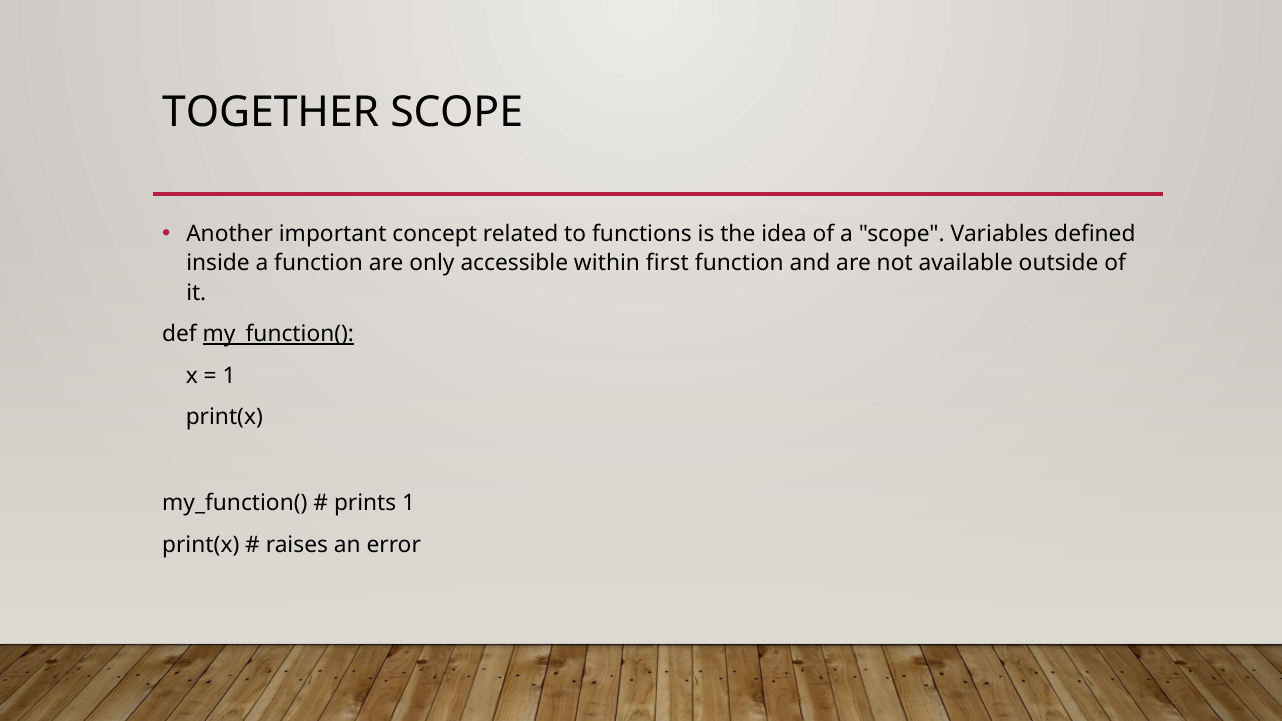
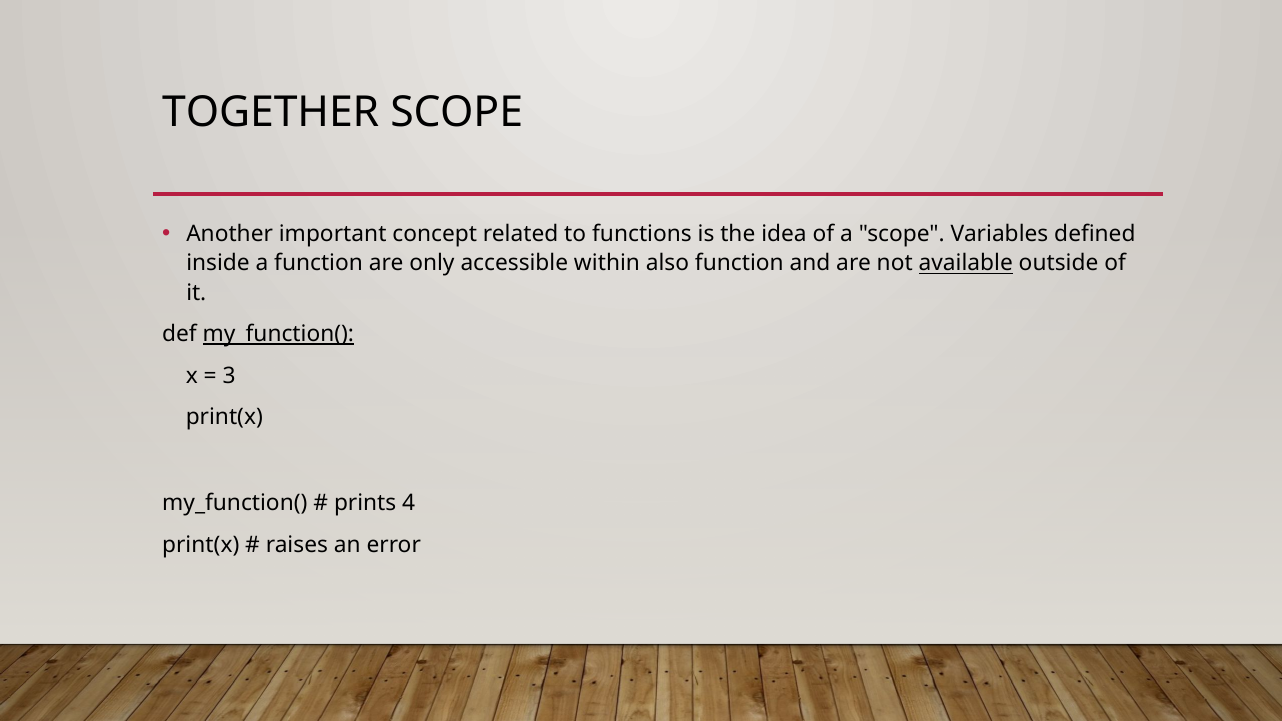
first: first -> also (667, 264)
available underline: none -> present (966, 264)
1: 1 -> 3 (229, 376)
prints 1: 1 -> 4 (409, 503)
